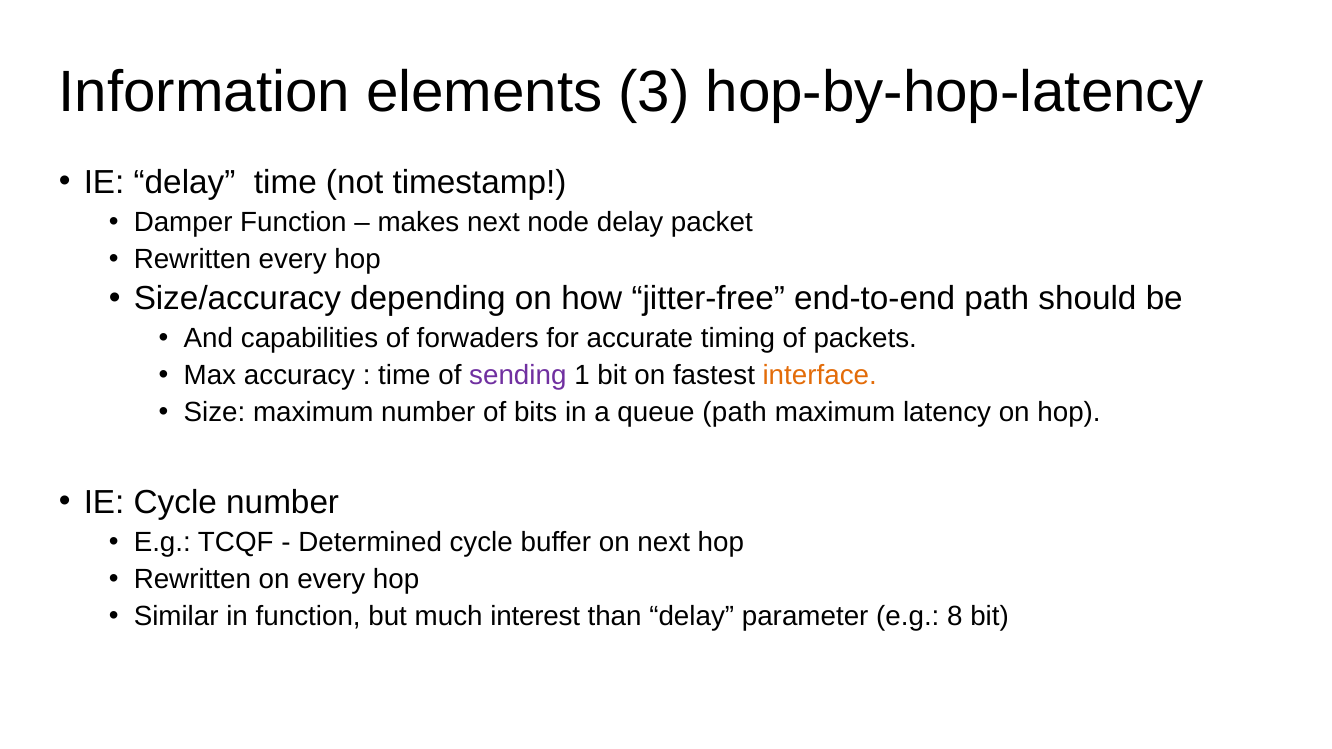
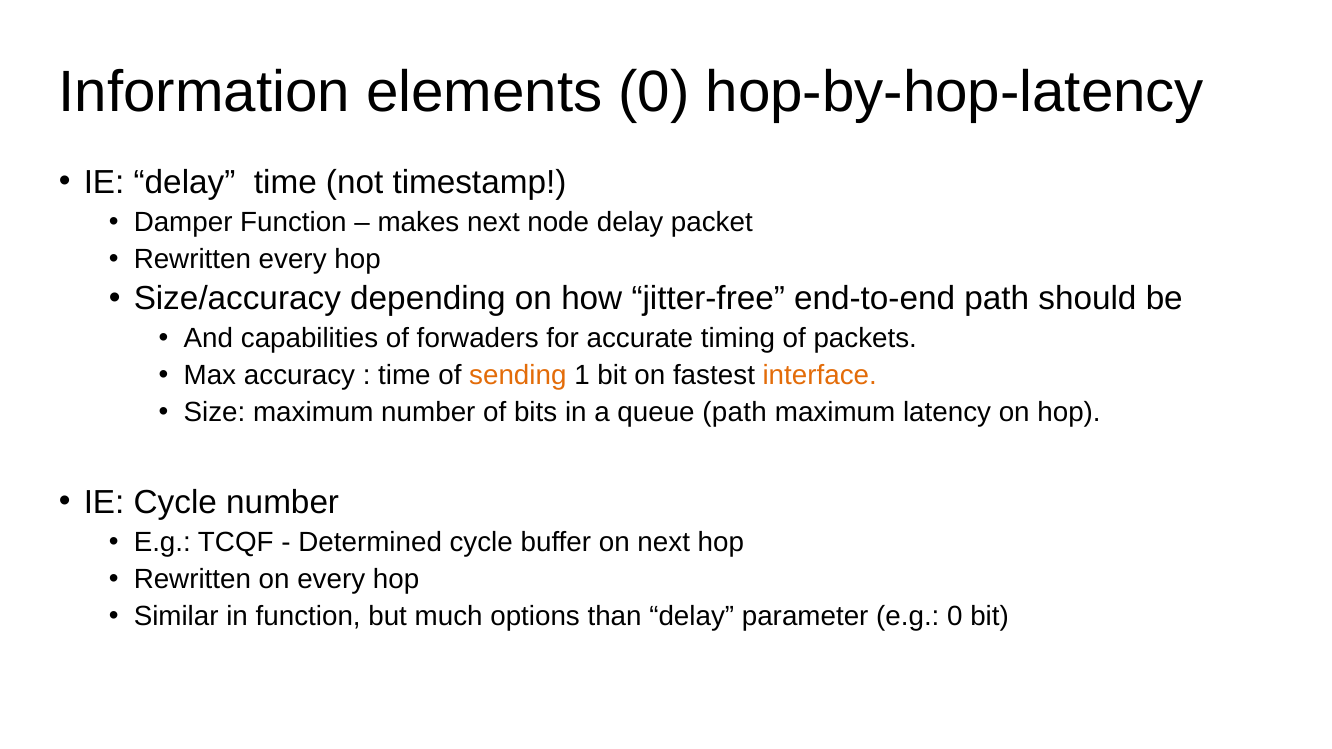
elements 3: 3 -> 0 (654, 93)
sending colour: purple -> orange (518, 376)
interest: interest -> options (535, 616)
e.g 8: 8 -> 0 (955, 616)
